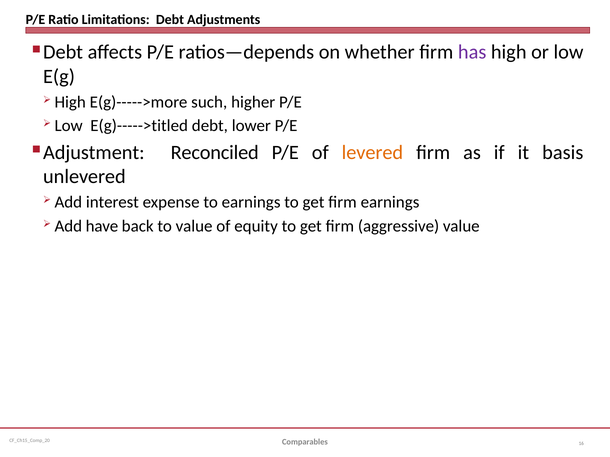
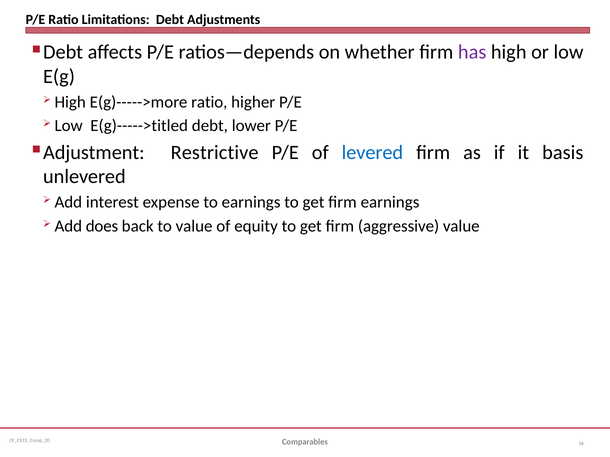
E(g)----->more such: such -> ratio (209, 102)
Reconciled: Reconciled -> Restrictive (215, 153)
levered colour: orange -> blue (372, 153)
have: have -> does (102, 226)
